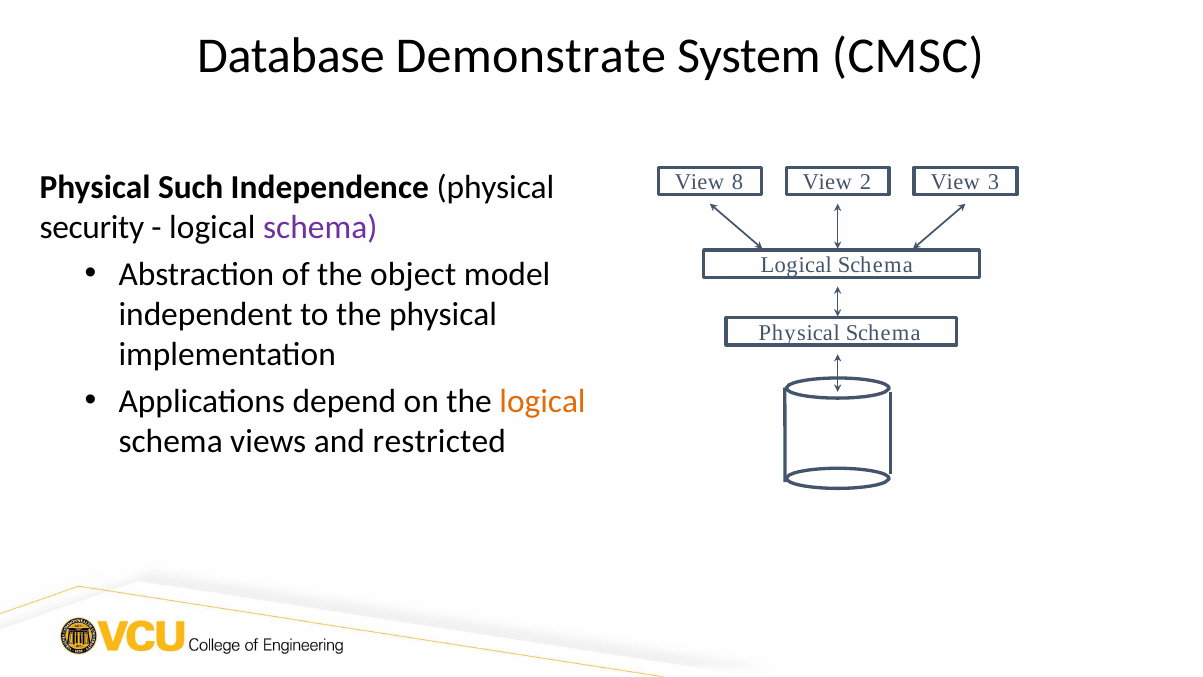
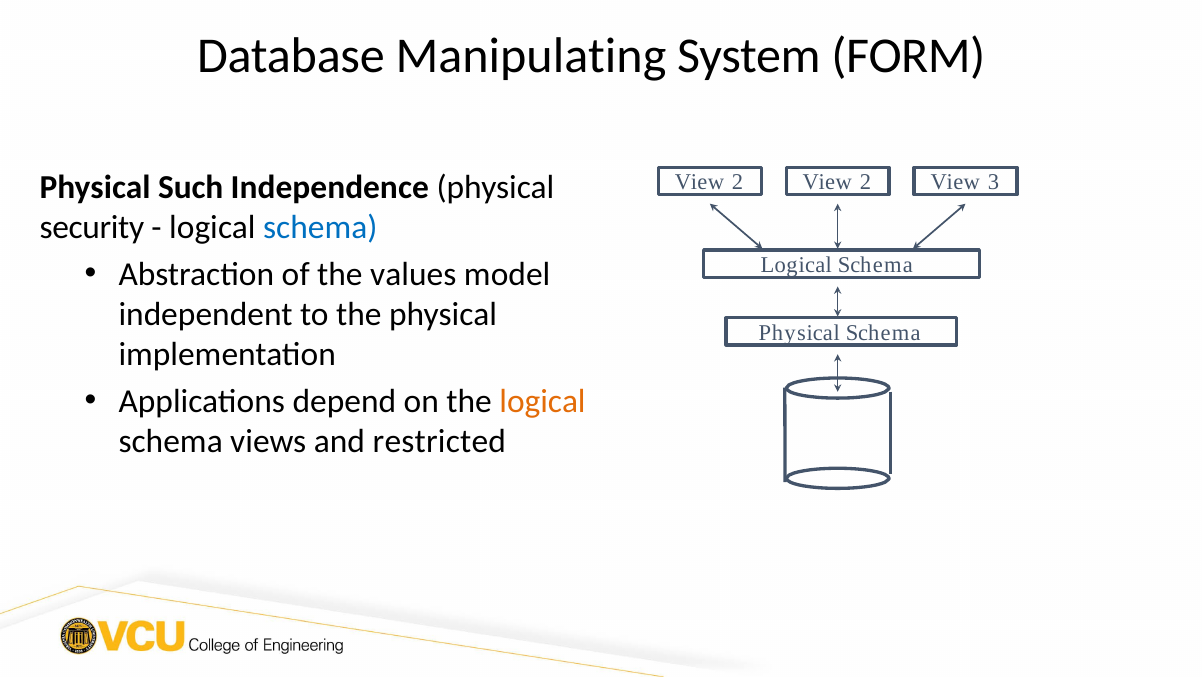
Demonstrate: Demonstrate -> Manipulating (531, 56)
CMSC: CMSC -> FORM (908, 56)
8: 8 -> 2 (738, 182)
schema colour: purple -> blue (320, 228)
object: object -> values (413, 274)
